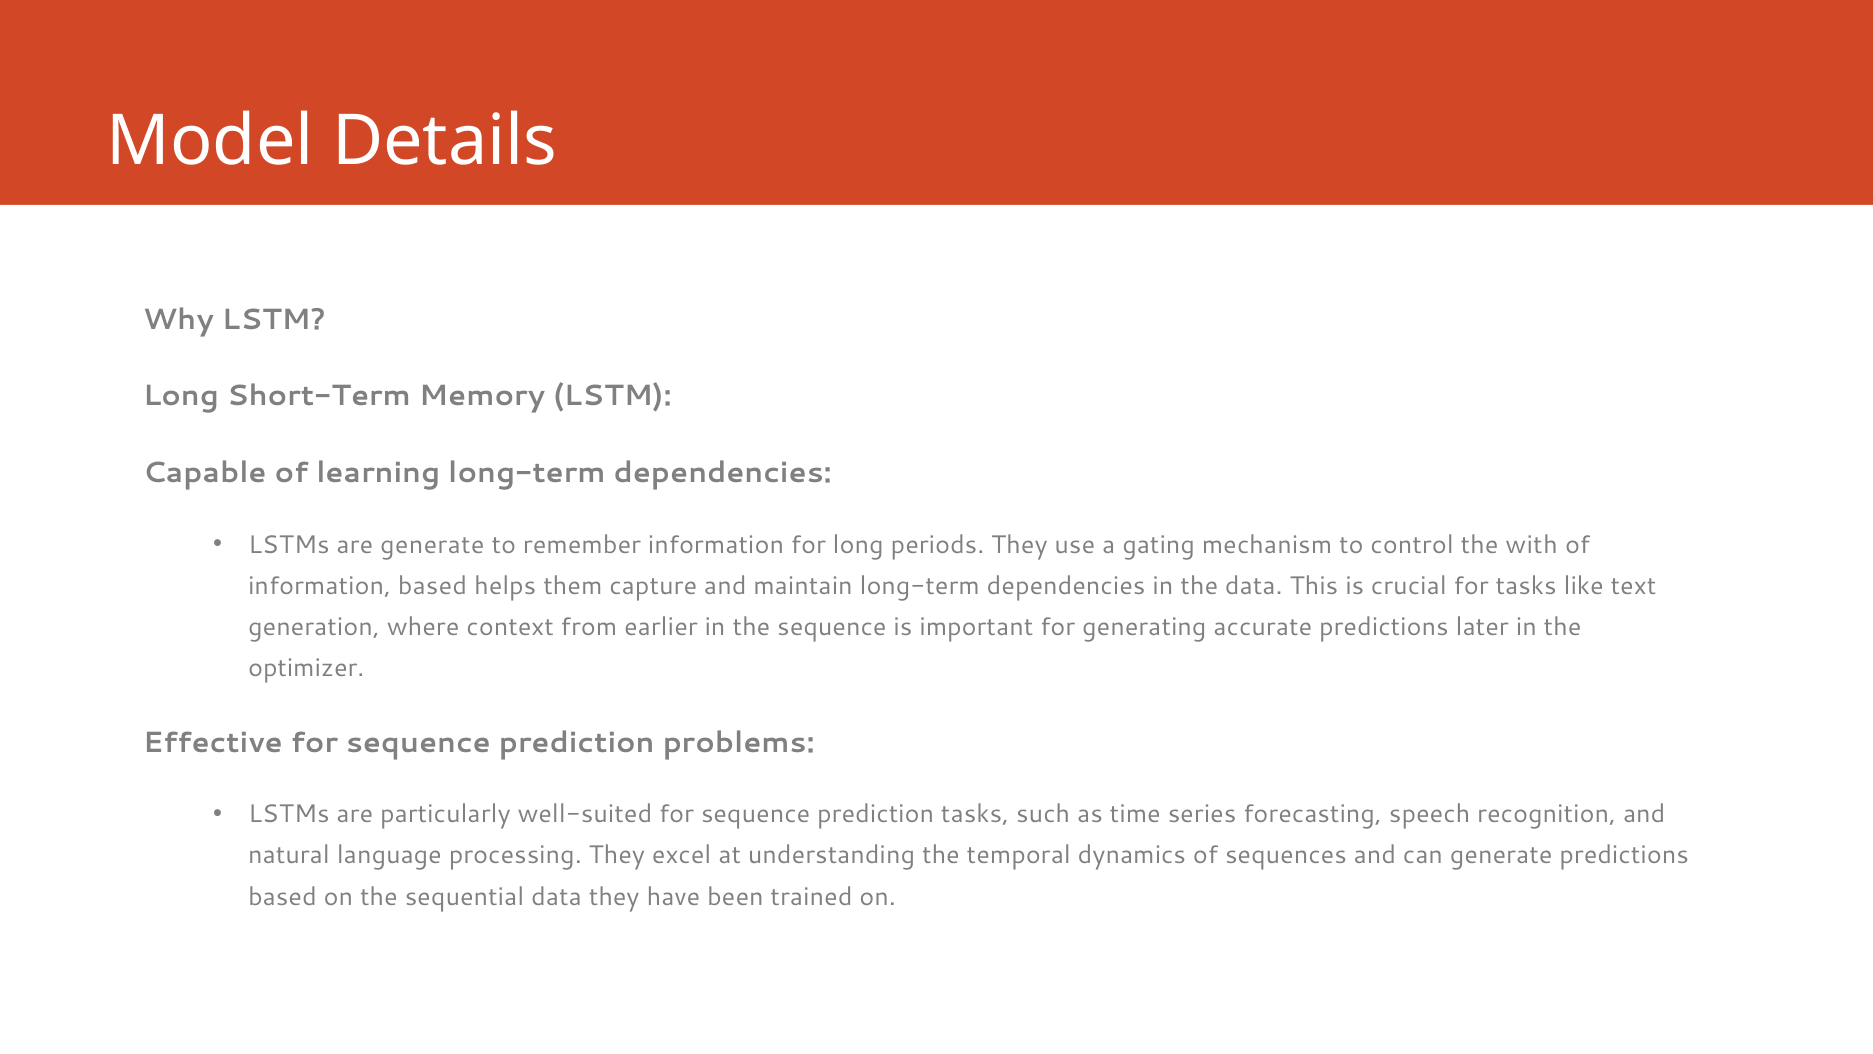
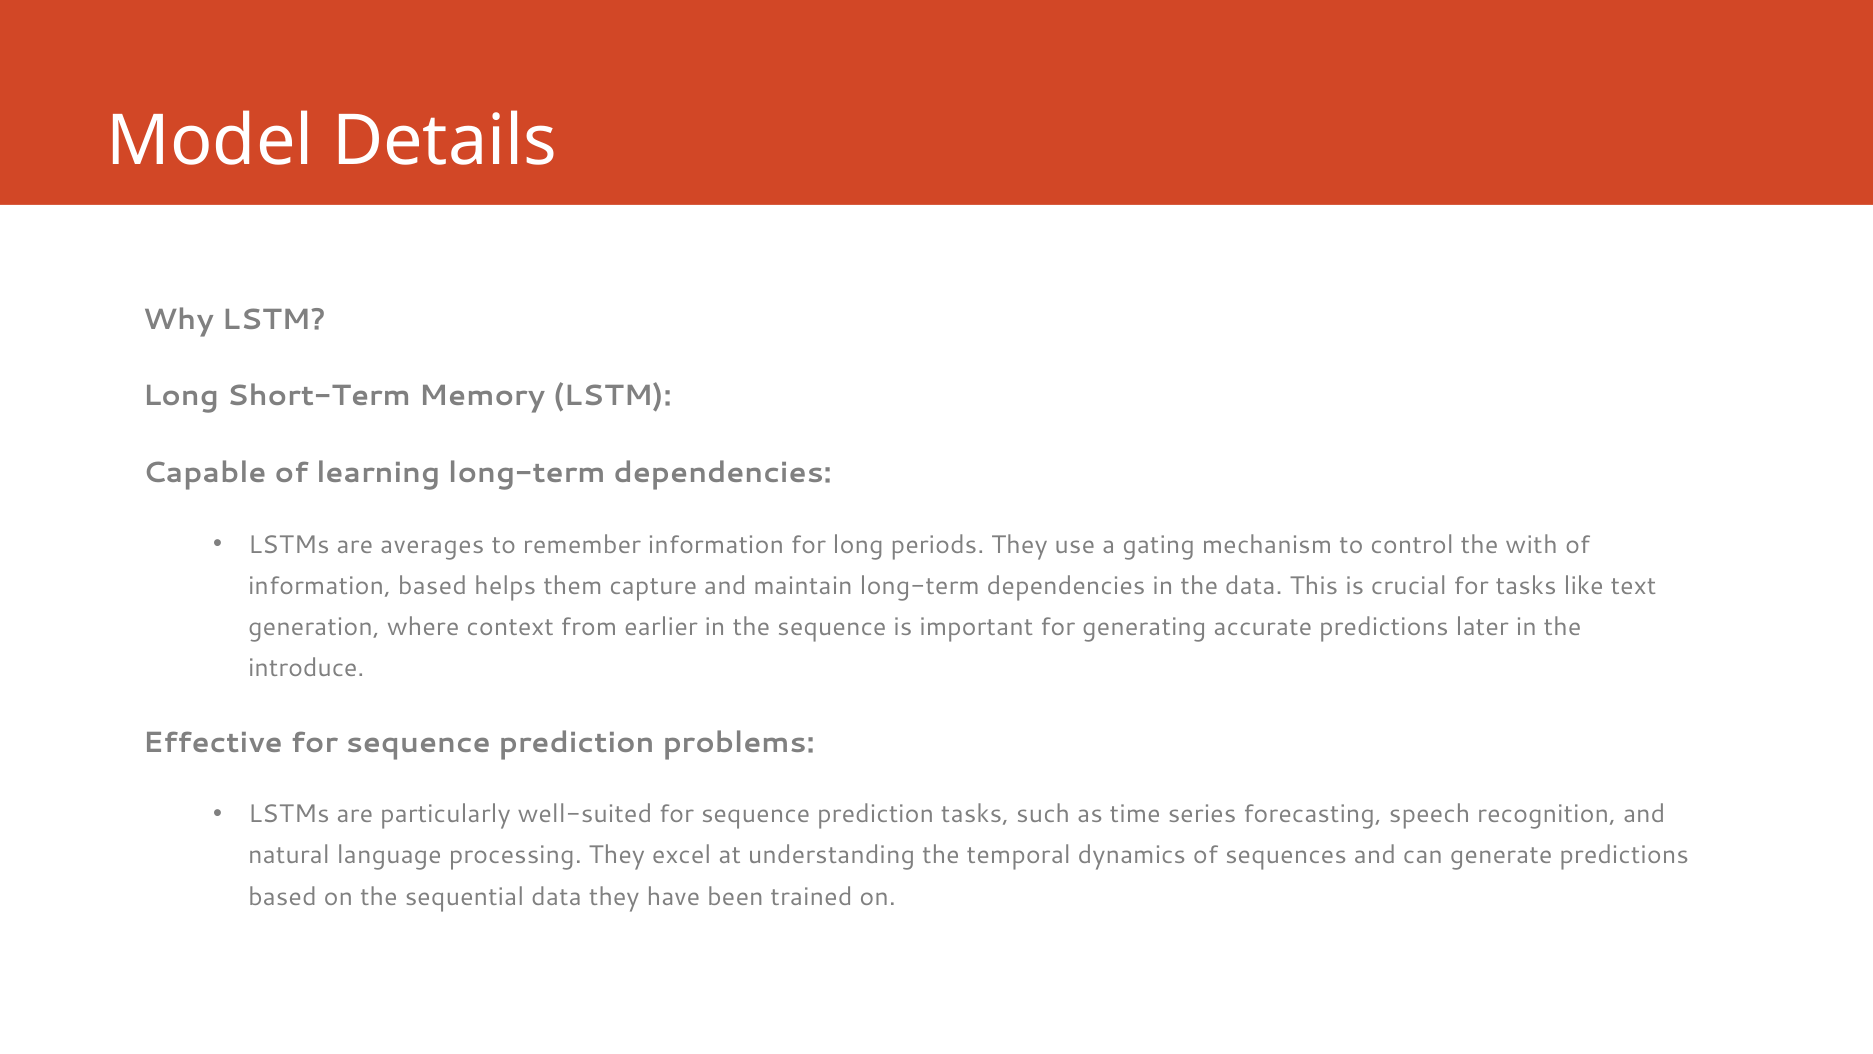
are generate: generate -> averages (432, 545)
optimizer: optimizer -> introduce (306, 668)
